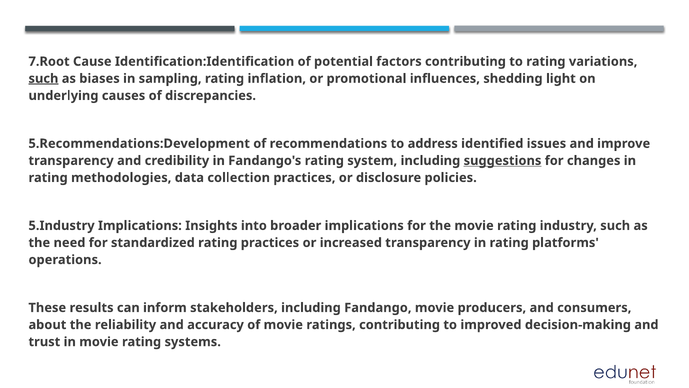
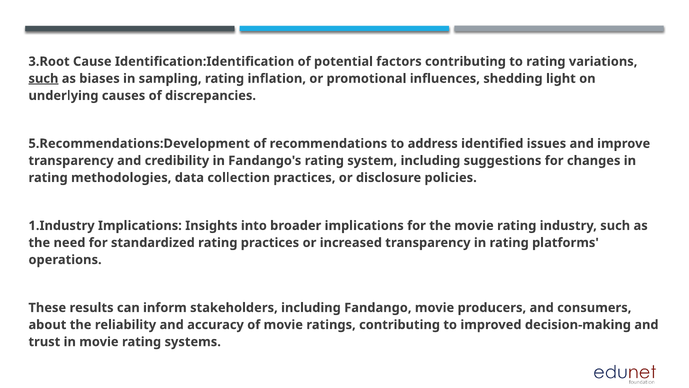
7.Root: 7.Root -> 3.Root (49, 61)
suggestions underline: present -> none (502, 160)
5.Industry: 5.Industry -> 1.Industry (62, 225)
